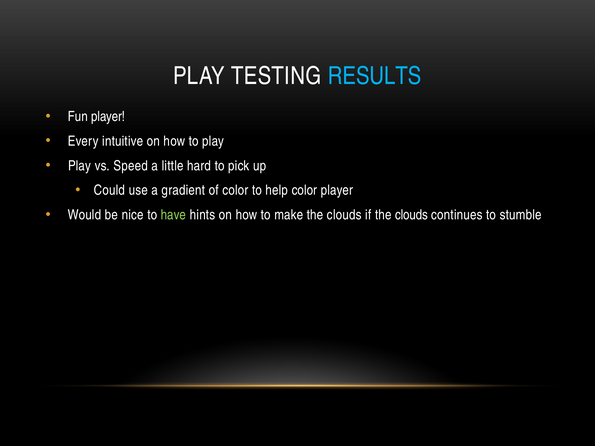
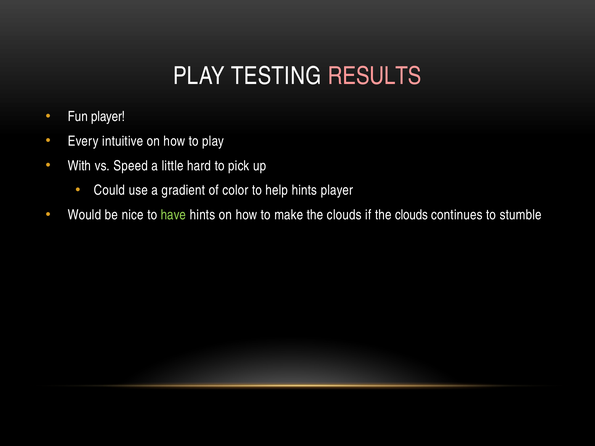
RESULTS colour: light blue -> pink (375, 76)
Play: Play -> With (79, 166)
help color: color -> hints (304, 190)
